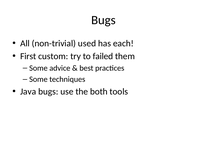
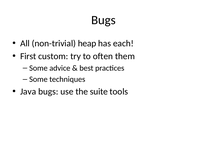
used: used -> heap (87, 43)
failed: failed -> often (103, 56)
both: both -> suite (99, 92)
